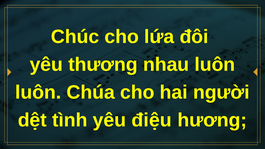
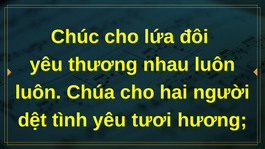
điệu: điệu -> tươi (152, 120)
